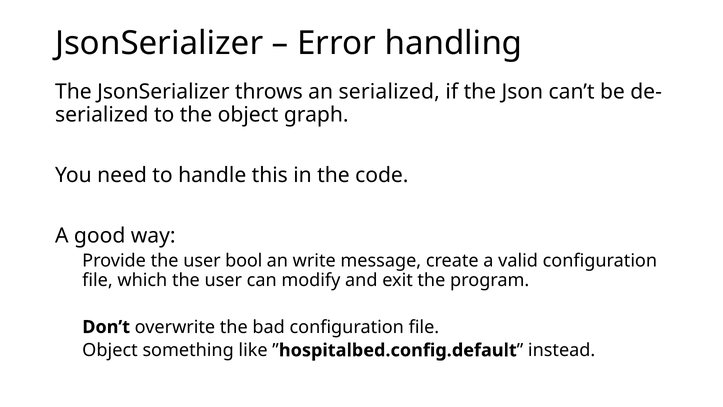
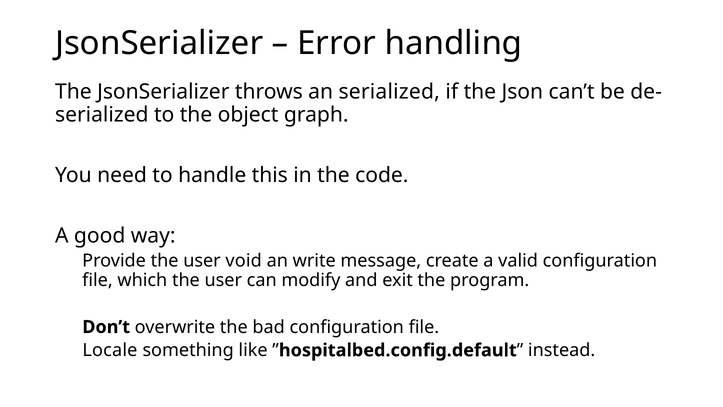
bool: bool -> void (244, 261)
Object: Object -> Locale (110, 350)
